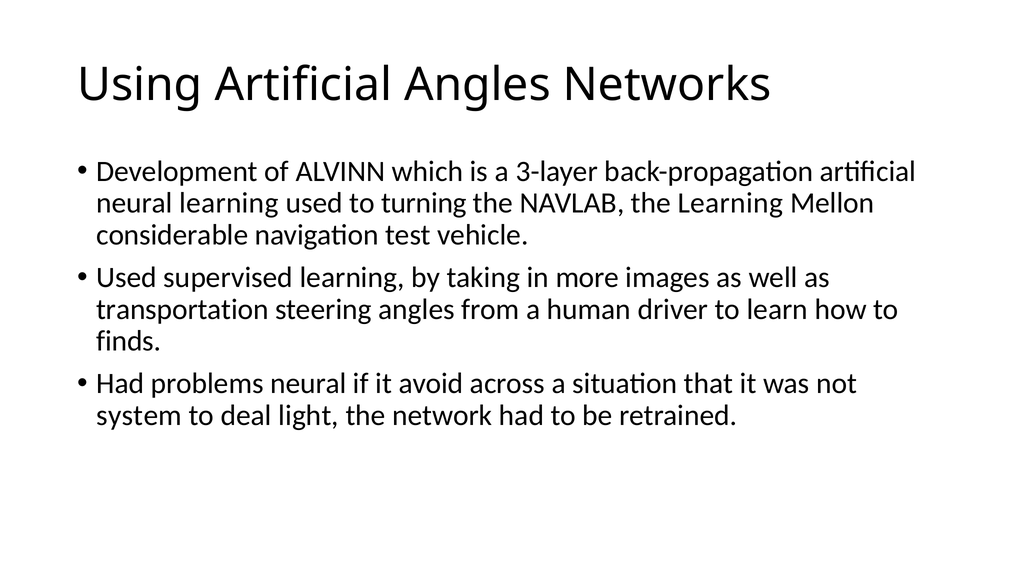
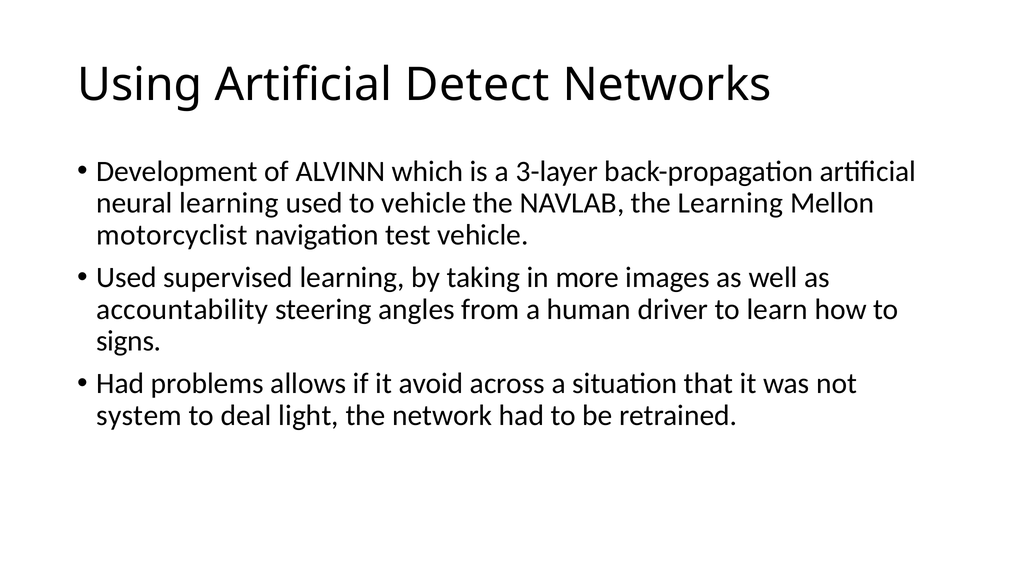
Artificial Angles: Angles -> Detect (477, 85)
to turning: turning -> vehicle (424, 203)
considerable: considerable -> motorcyclist (172, 235)
transportation: transportation -> accountability (182, 309)
finds: finds -> signs (129, 341)
problems neural: neural -> allows (308, 383)
